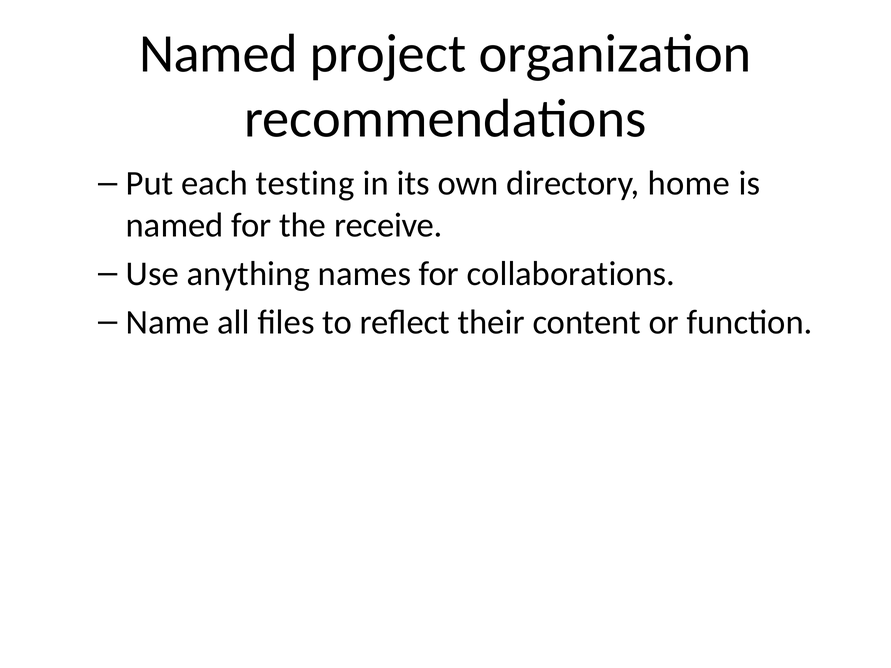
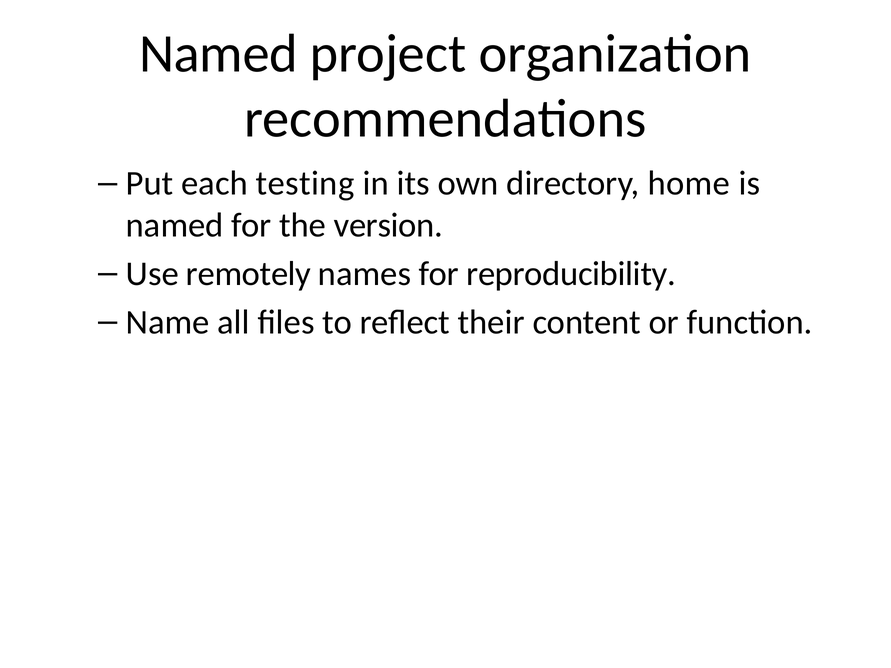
receive: receive -> version (388, 225)
anything: anything -> remotely (249, 274)
collaborations: collaborations -> reproducibility (571, 274)
